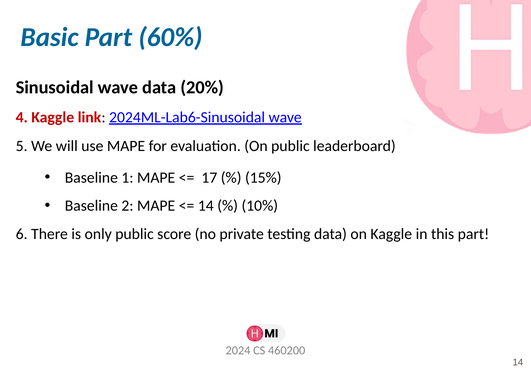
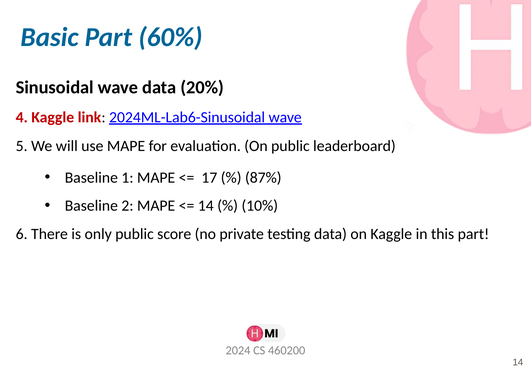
15%: 15% -> 87% (263, 177)
